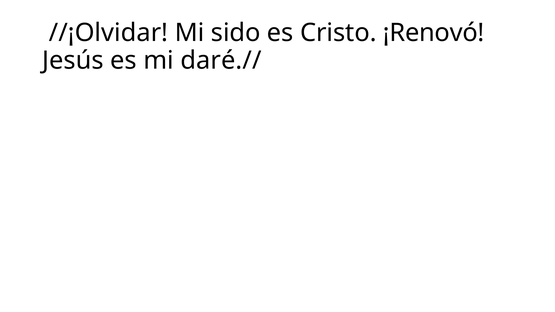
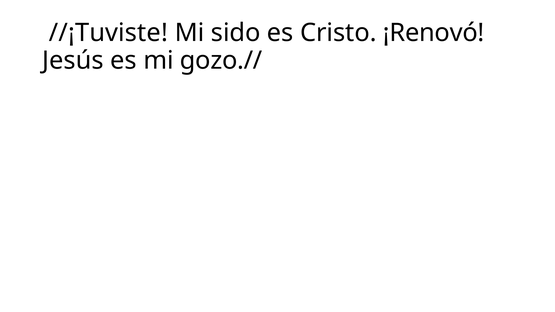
//¡Olvidar: //¡Olvidar -> //¡Tuviste (108, 33)
daré.//: daré.// -> gozo.// (221, 60)
